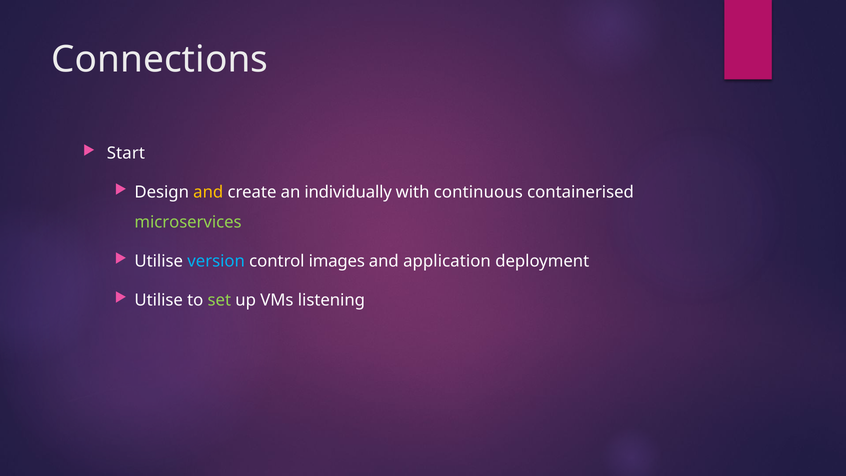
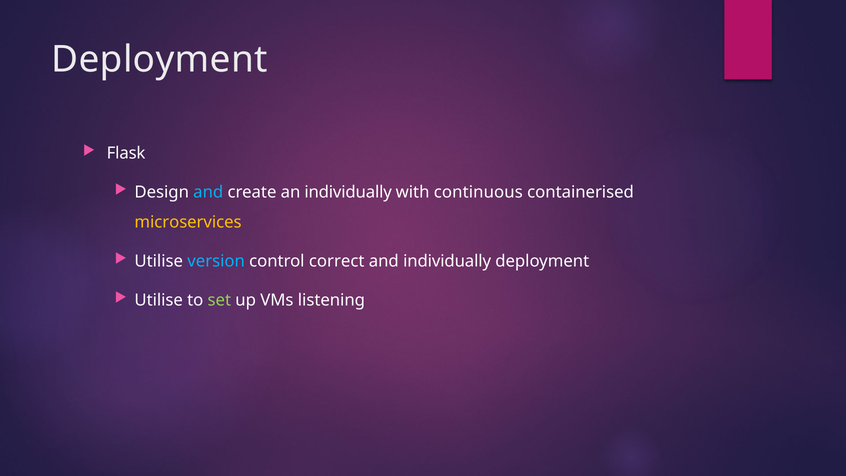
Connections: Connections -> Deployment (160, 59)
Start: Start -> Flask (126, 153)
and colour: yellow -> light blue (208, 192)
microservices colour: light green -> yellow (188, 222)
images: images -> correct (337, 261)
and application: application -> individually (447, 261)
